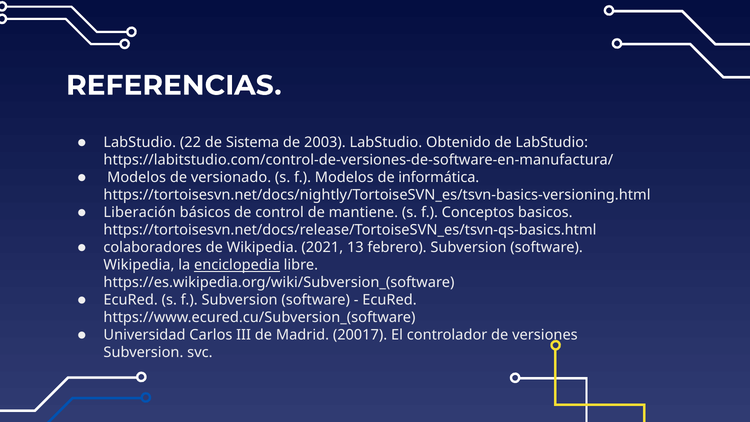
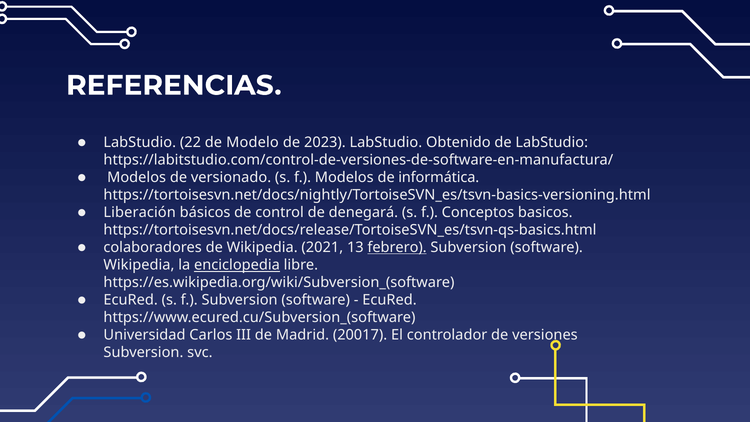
Sistema: Sistema -> Modelo (252, 142)
2003: 2003 -> 2023 (325, 142)
mantiene: mantiene -> denegará (363, 212)
febrero underline: none -> present (397, 247)
